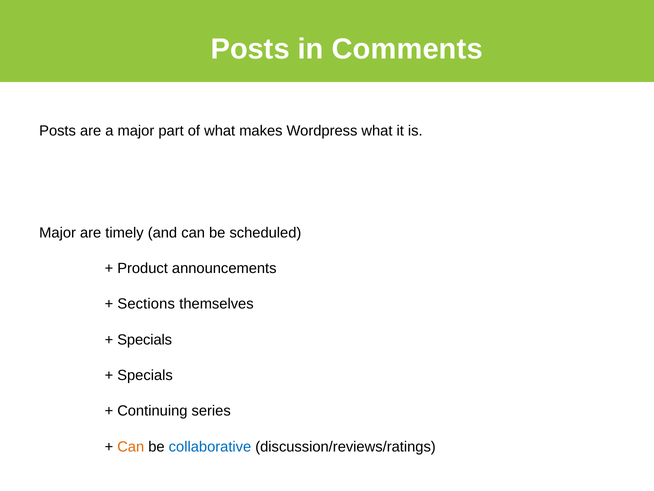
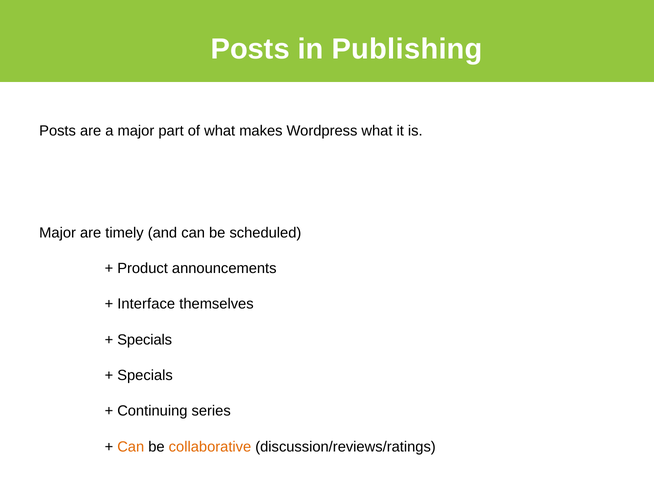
Comments: Comments -> Publishing (407, 49)
Sections: Sections -> Interface (146, 304)
collaborative colour: blue -> orange (210, 446)
